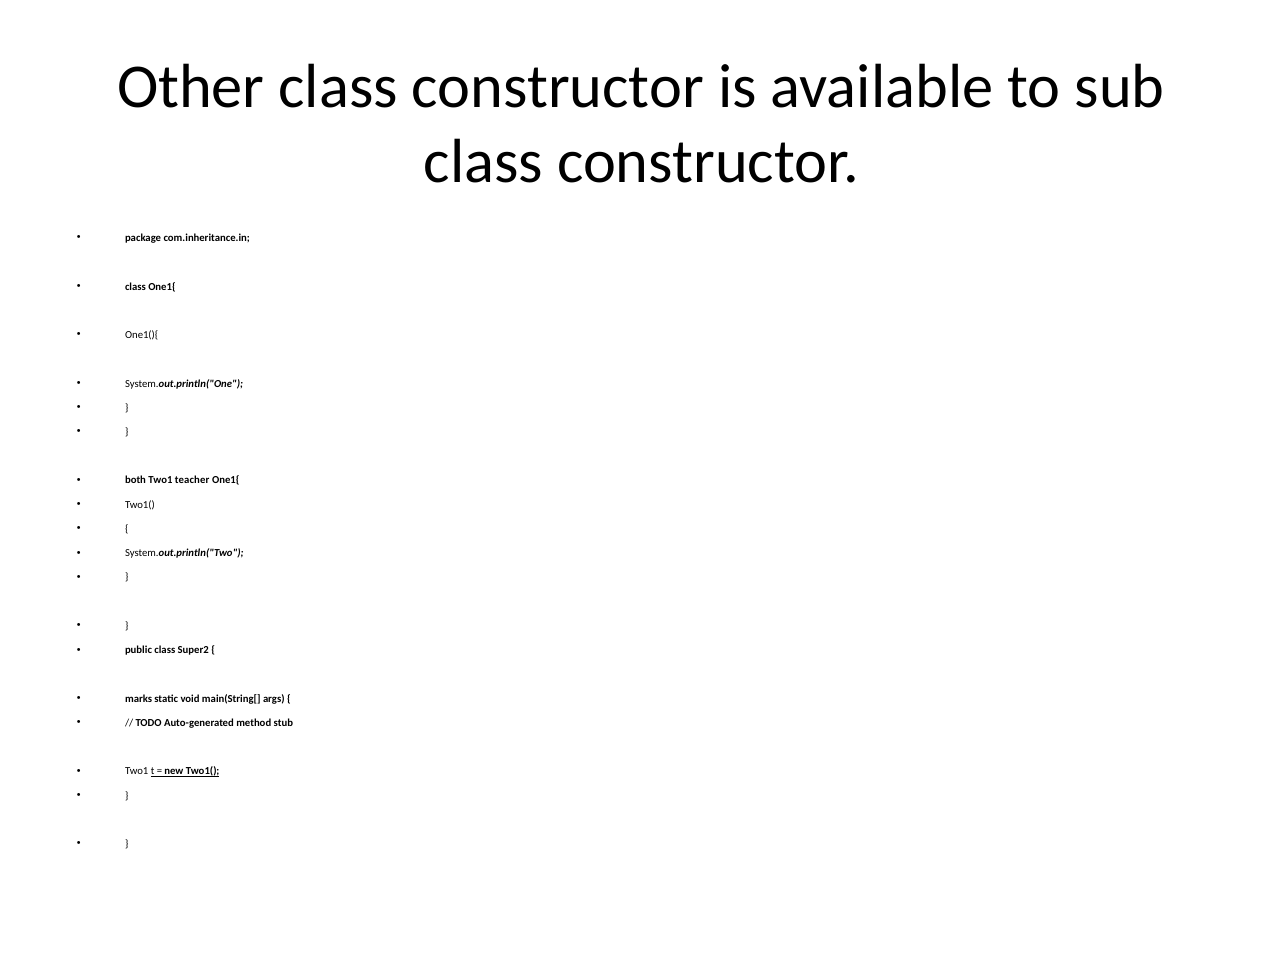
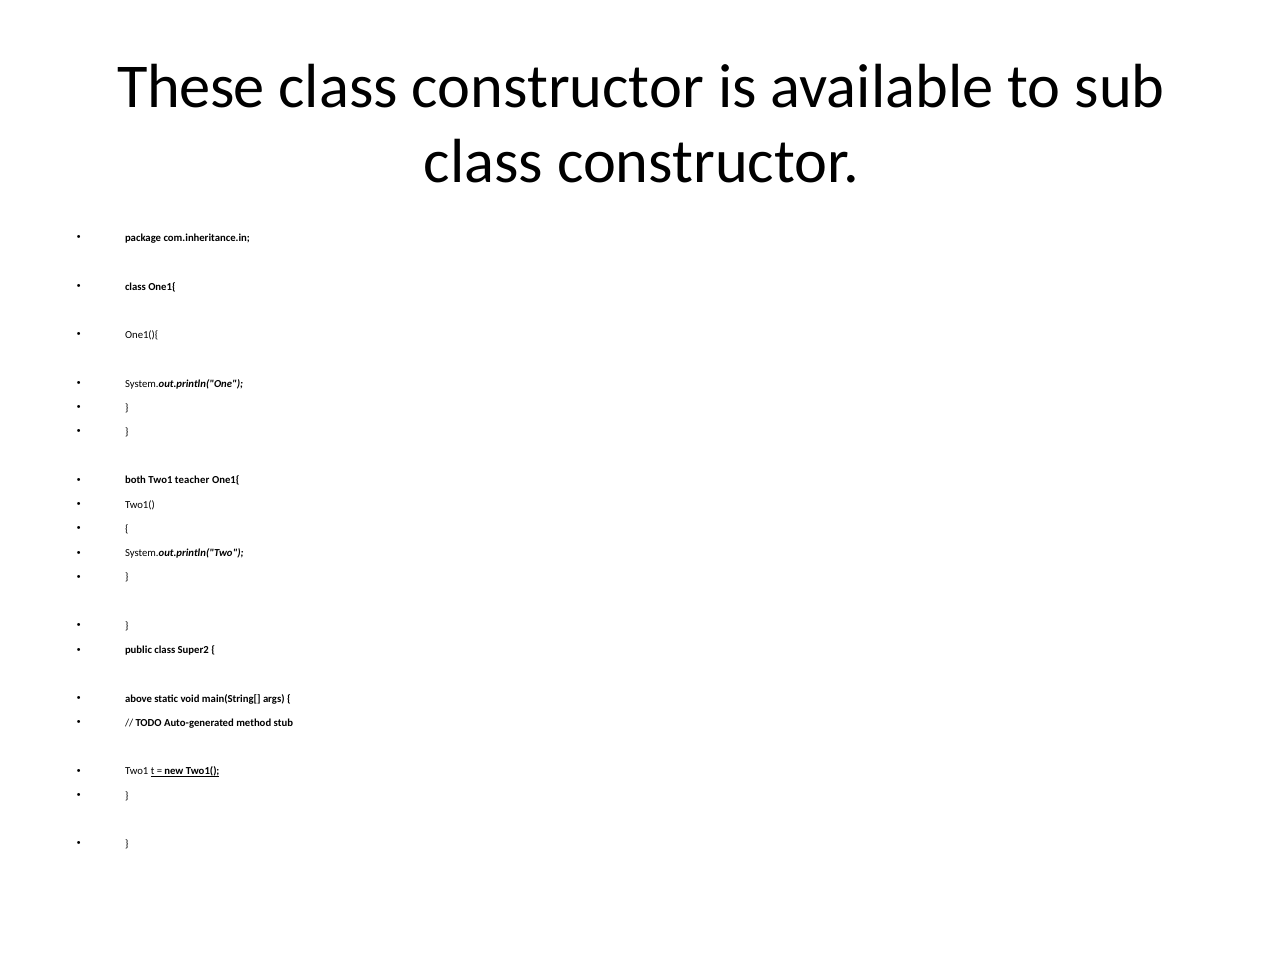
Other: Other -> These (191, 87)
marks: marks -> above (139, 699)
